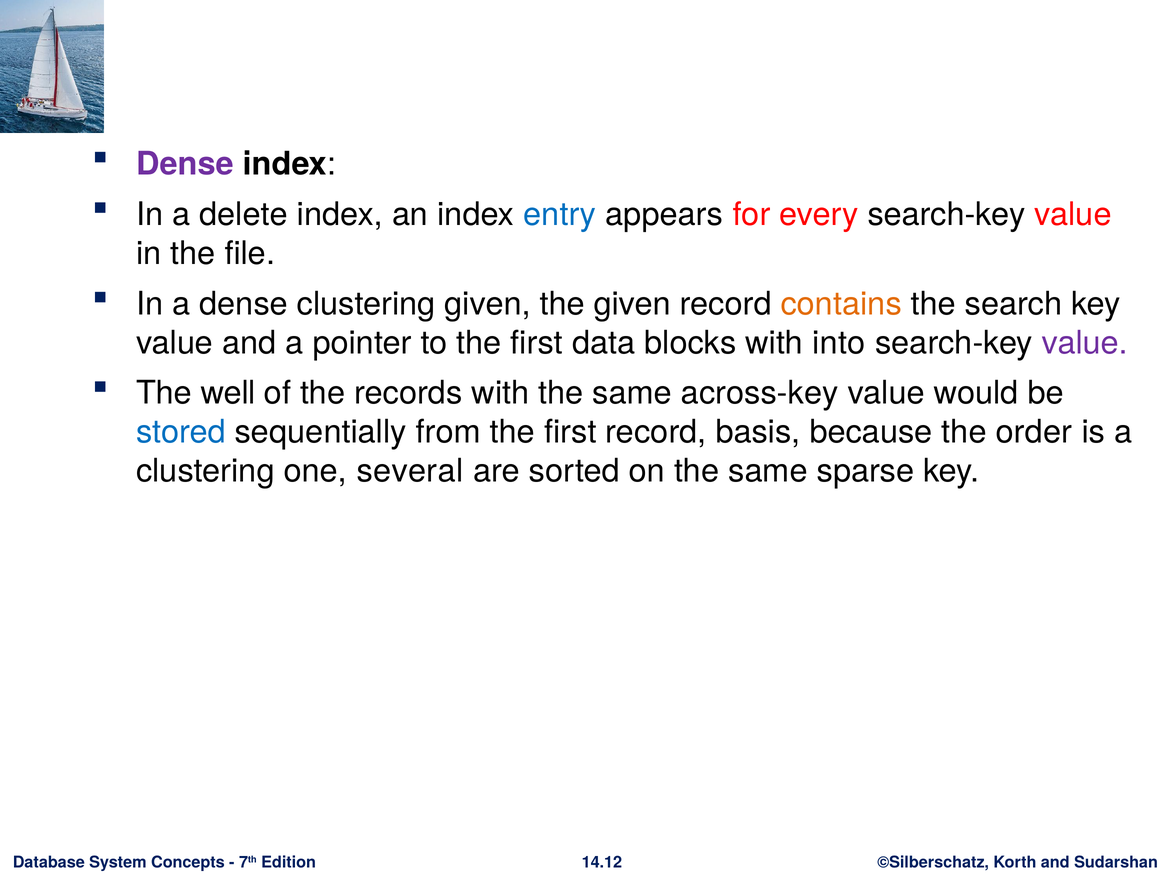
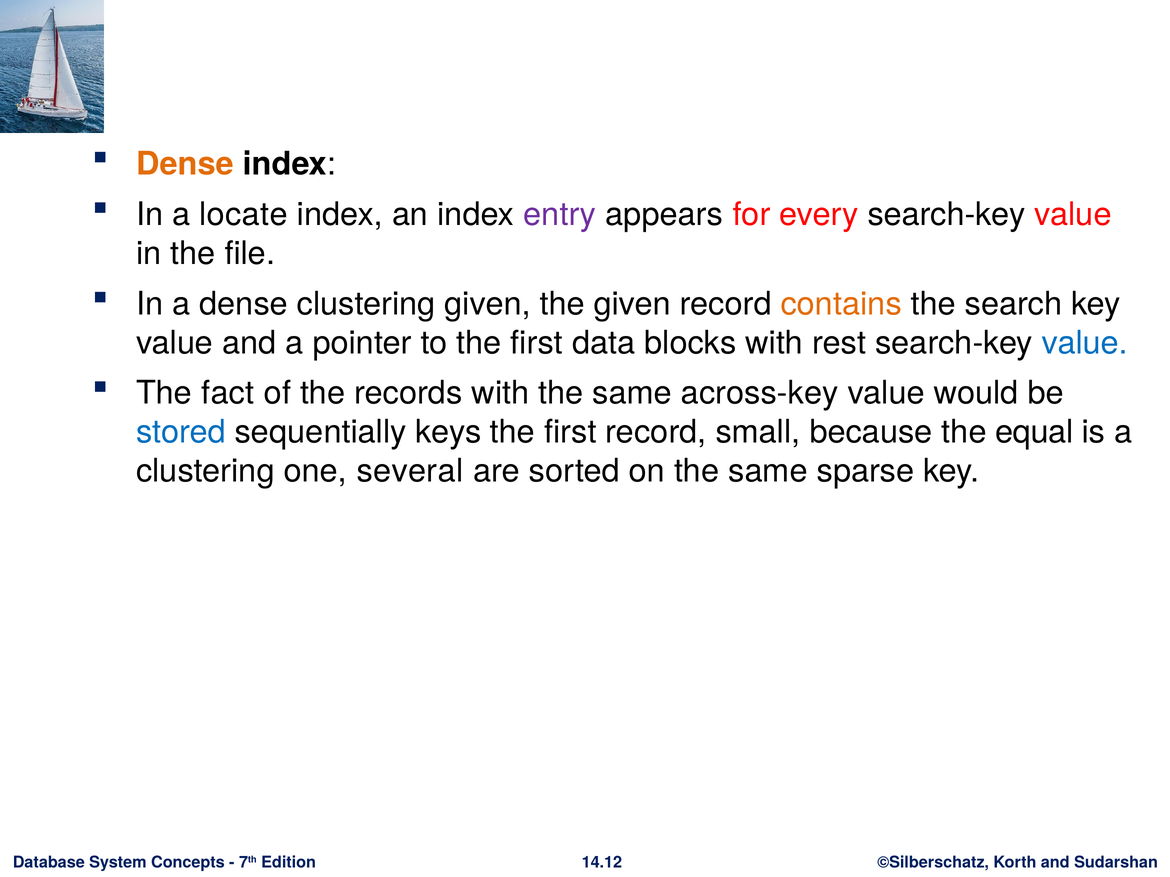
Dense colour: purple -> orange (185, 164)
delete: delete -> locate (243, 215)
entry colour: blue -> purple (560, 215)
into: into -> rest (839, 343)
value colour: purple -> blue (1085, 343)
well: well -> fact (228, 393)
from: from -> keys (448, 432)
basis: basis -> small (758, 432)
order: order -> equal (1034, 432)
